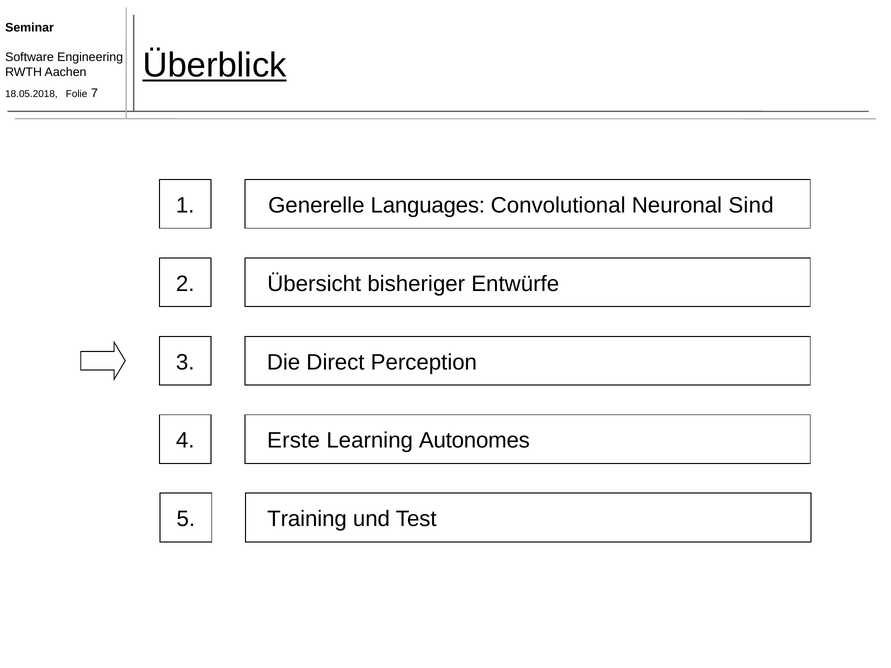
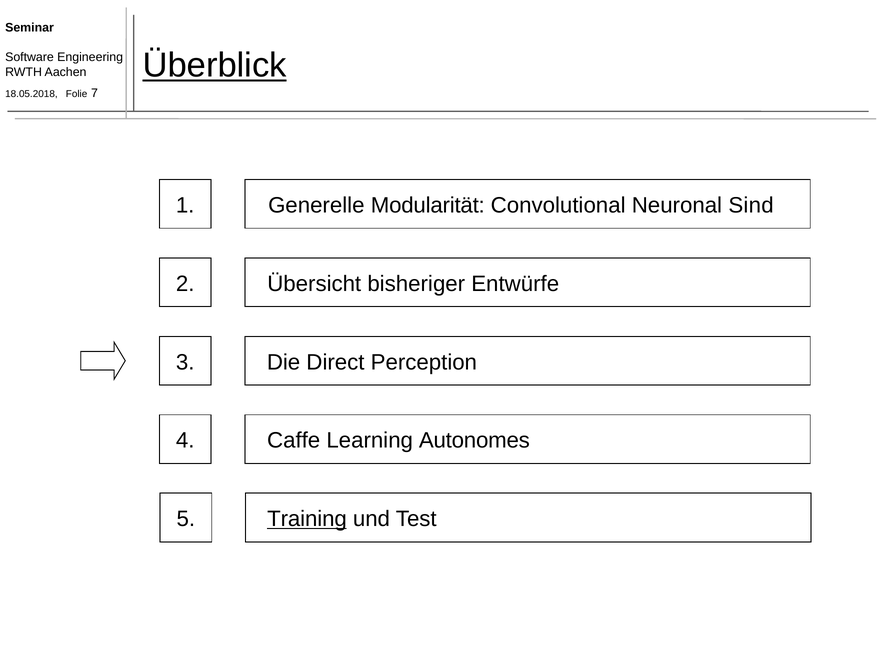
Languages: Languages -> Modularität (428, 205)
Erste: Erste -> Caffe (294, 441)
Training underline: none -> present (307, 519)
